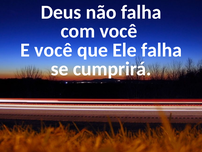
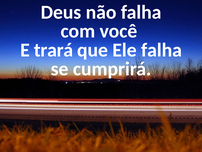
E você: você -> trará (53, 50)
